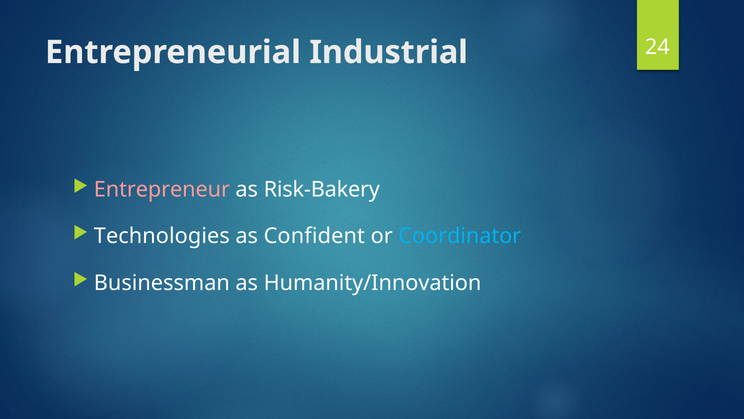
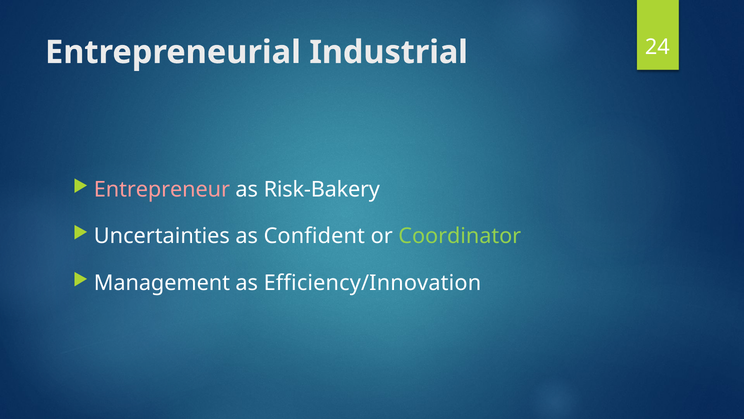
Technologies: Technologies -> Uncertainties (162, 236)
Coordinator colour: light blue -> light green (460, 236)
Businessman: Businessman -> Management (162, 283)
Humanity/Innovation: Humanity/Innovation -> Efficiency/Innovation (372, 283)
